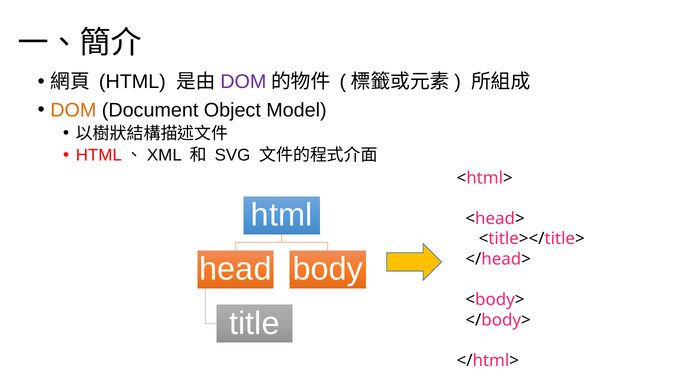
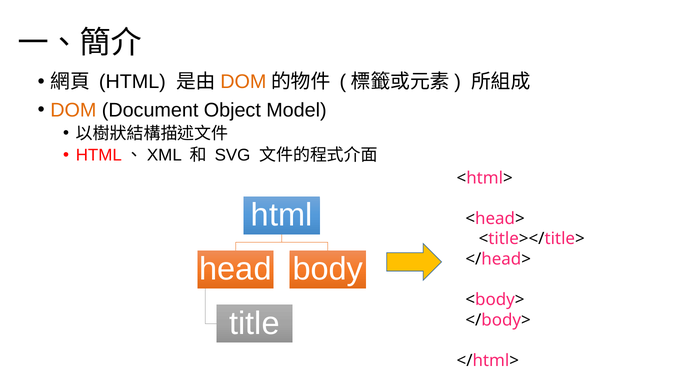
DOM colour: purple -> orange (243, 82)
